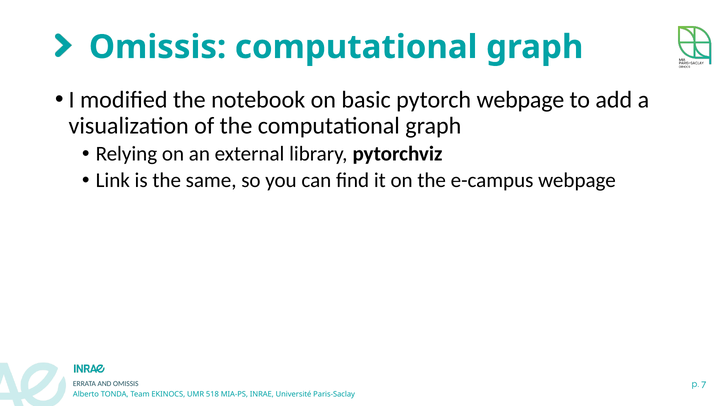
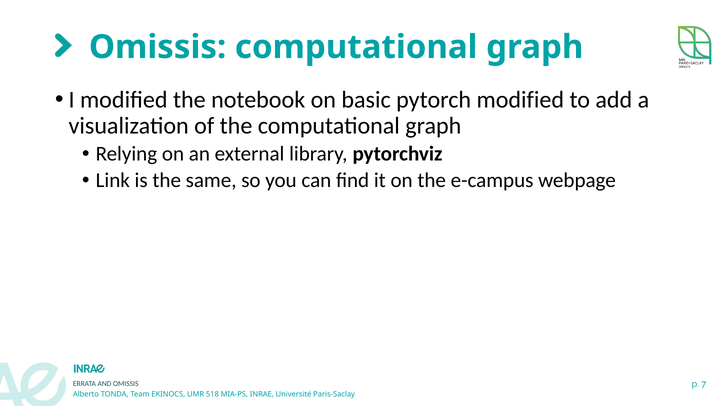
pytorch webpage: webpage -> modified (520, 100)
